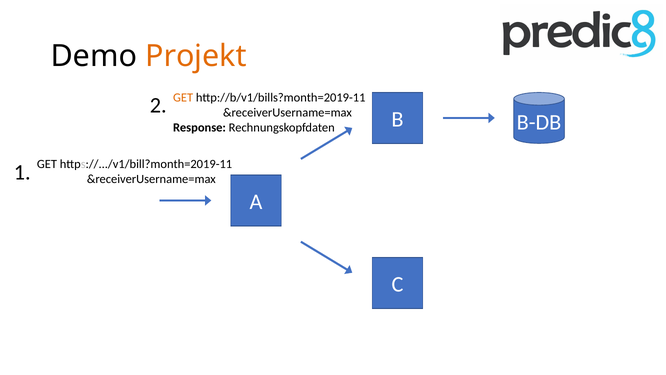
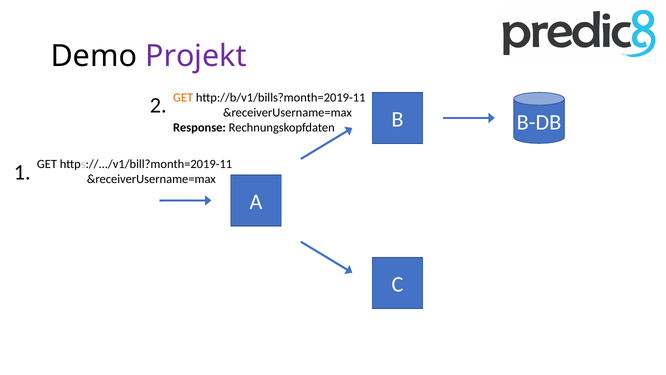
Projekt colour: orange -> purple (196, 56)
